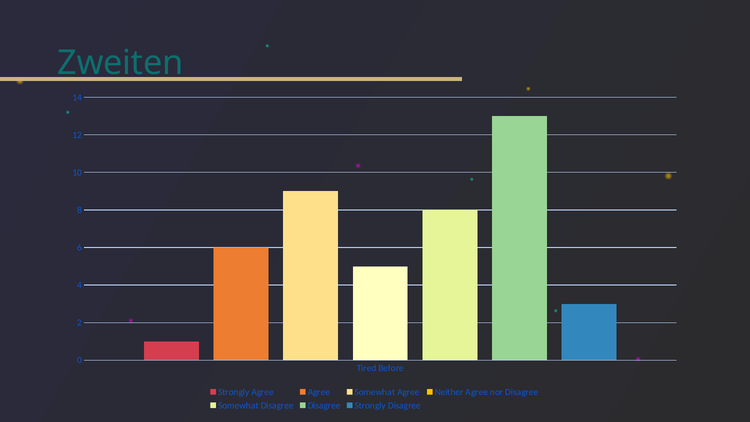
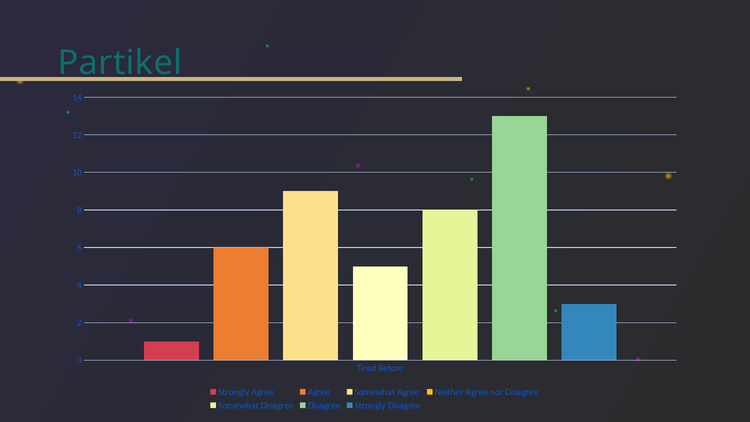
Zweiten: Zweiten -> Partikel (120, 63)
